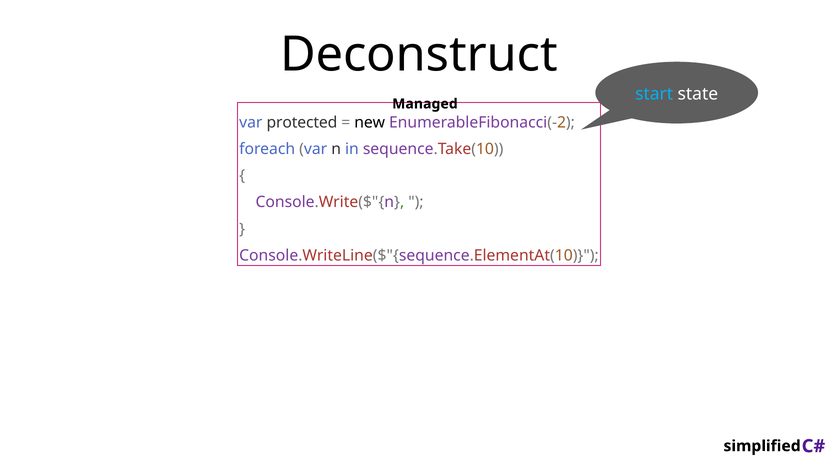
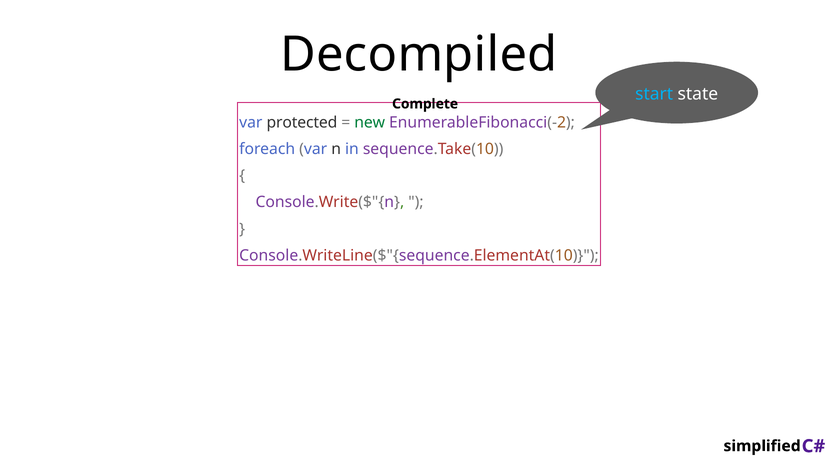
Deconstruct: Deconstruct -> Decompiled (419, 55)
Managed: Managed -> Complete (425, 104)
new colour: black -> green (370, 123)
